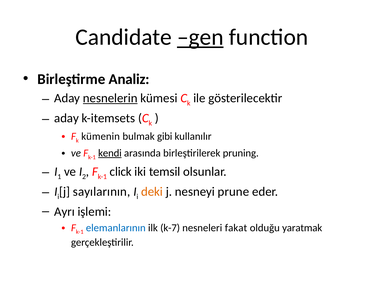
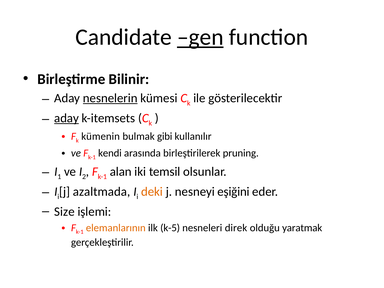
Analiz: Analiz -> Bilinir (129, 79)
aday underline: none -> present (67, 118)
kendi underline: present -> none (110, 153)
click: click -> alan (121, 172)
sayılarının: sayılarının -> azaltmada (102, 192)
prune: prune -> eşiğini (234, 192)
Ayrı: Ayrı -> Size (64, 212)
elemanlarının colour: blue -> orange (116, 228)
k-7: k-7 -> k-5 (170, 228)
fakat: fakat -> direk (236, 228)
